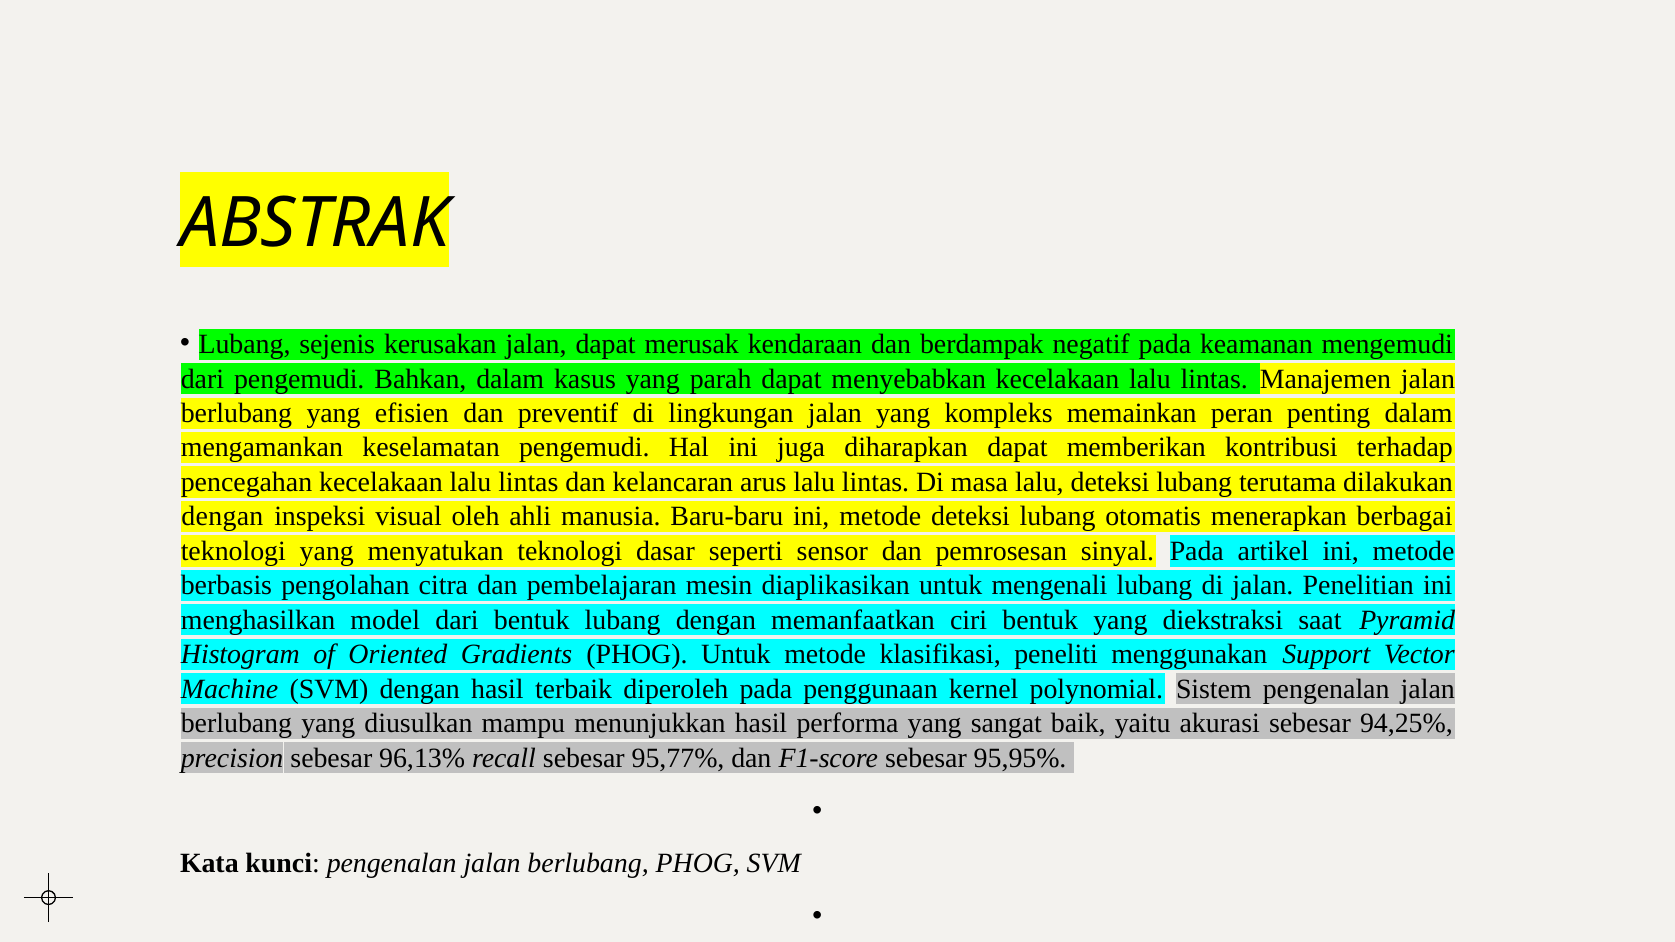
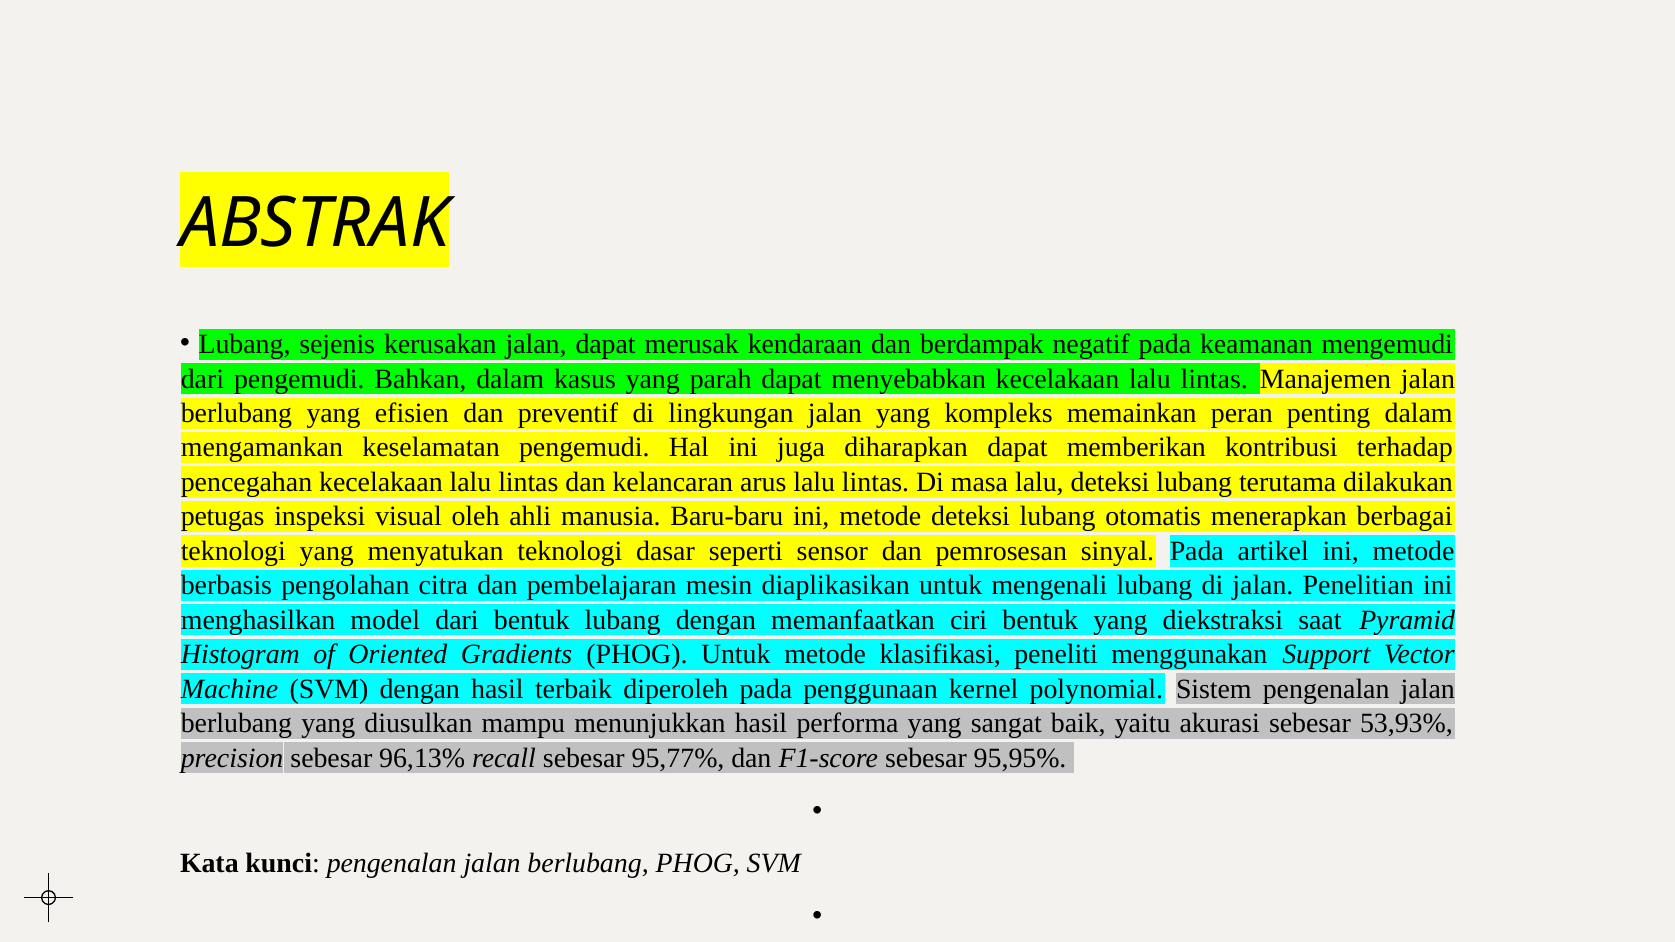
dengan: dengan -> petugas (223, 517)
94,25%: 94,25% -> 53,93% (1406, 724)
